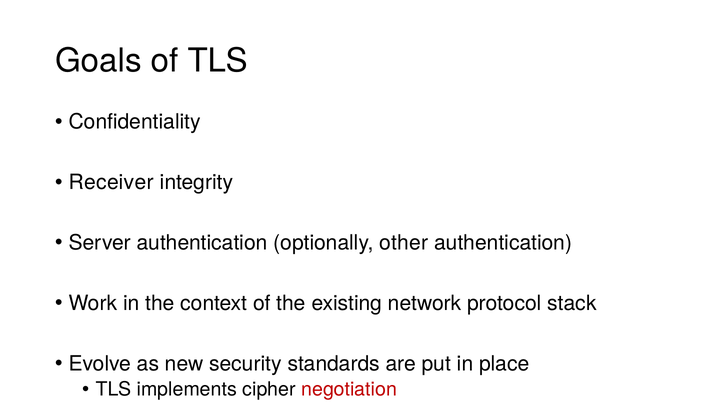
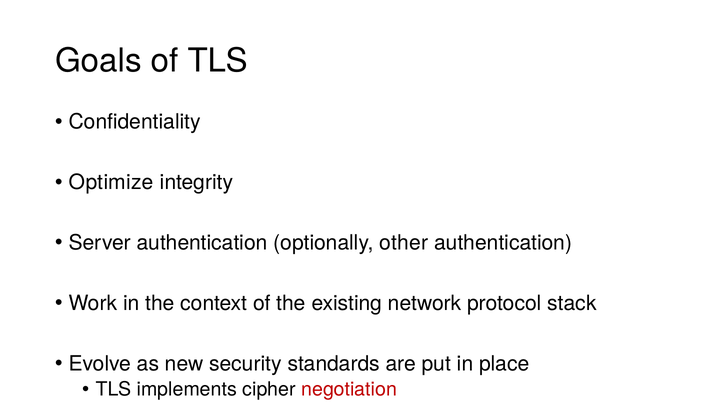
Receiver: Receiver -> Optimize (111, 183)
